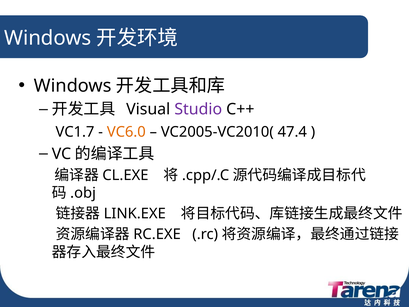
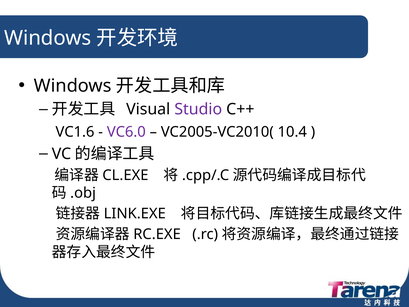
VC1.7: VC1.7 -> VC1.6 (75, 132)
VC6.0 colour: orange -> purple (126, 132)
47.4: 47.4 -> 10.4 (292, 132)
